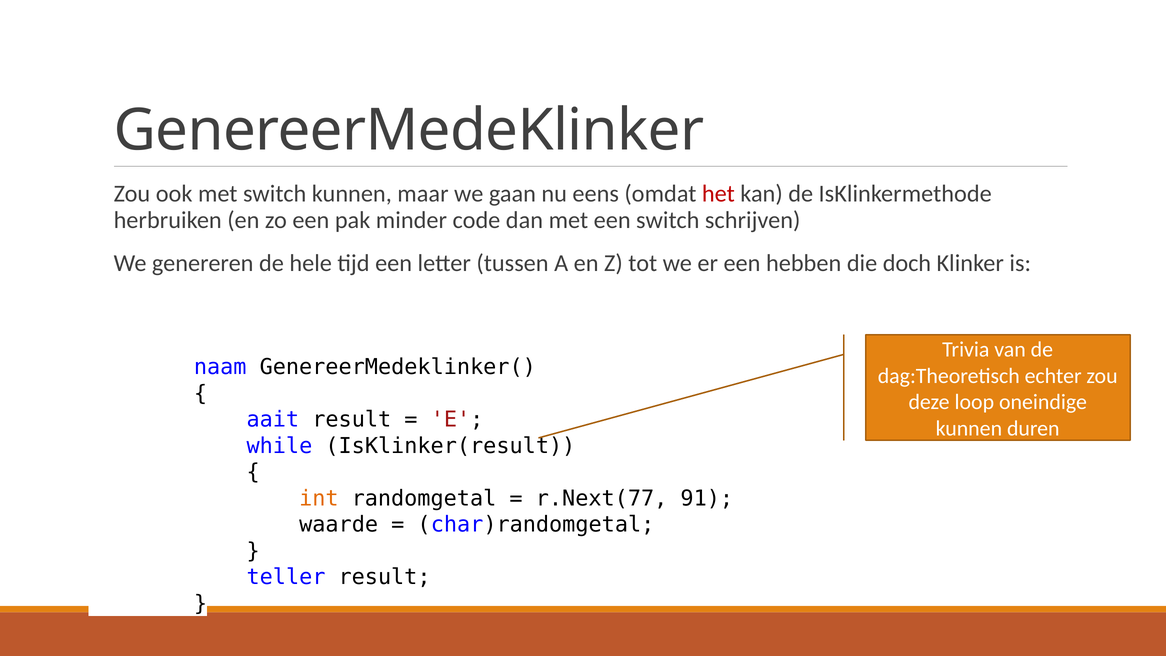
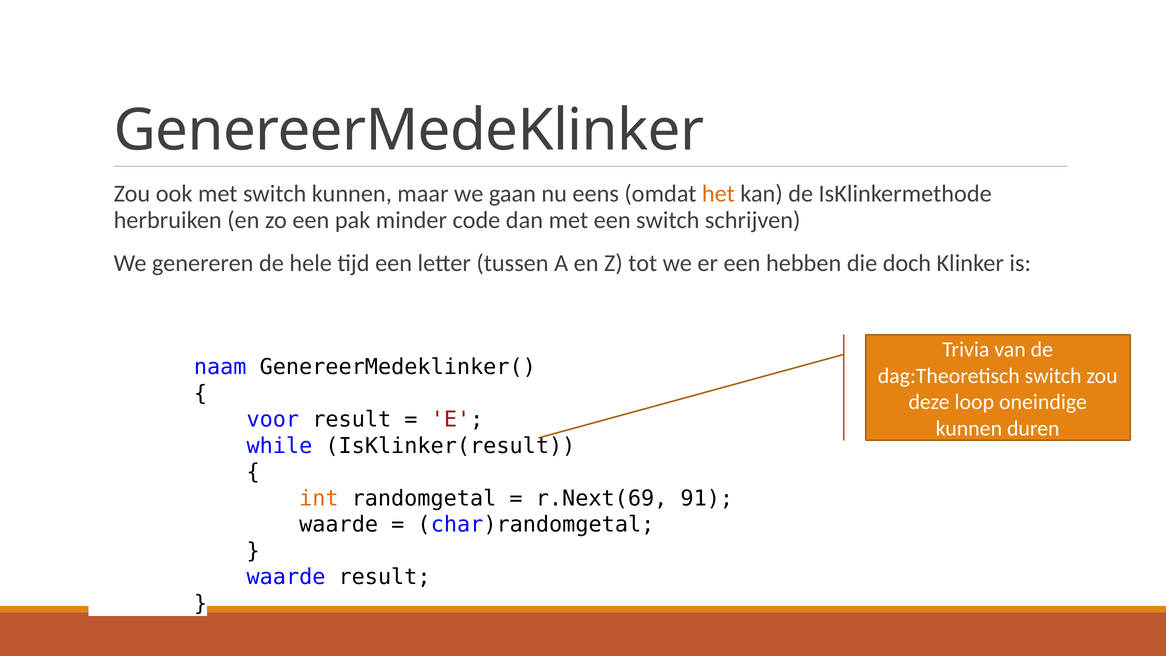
het colour: red -> orange (718, 194)
dag:Theoretisch echter: echter -> switch (1053, 376)
aait: aait -> voor (273, 420)
r.Next(77: r.Next(77 -> r.Next(69 (602, 498)
teller: teller -> waarde (286, 577)
